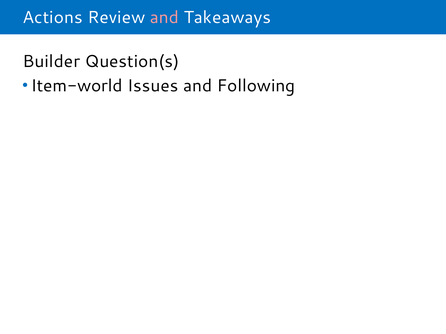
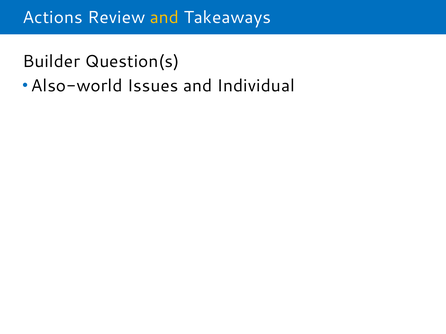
and colour: pink -> yellow (164, 18)
Item-world: Item-world -> Also-world (77, 86)
Following: Following -> Individual (256, 86)
